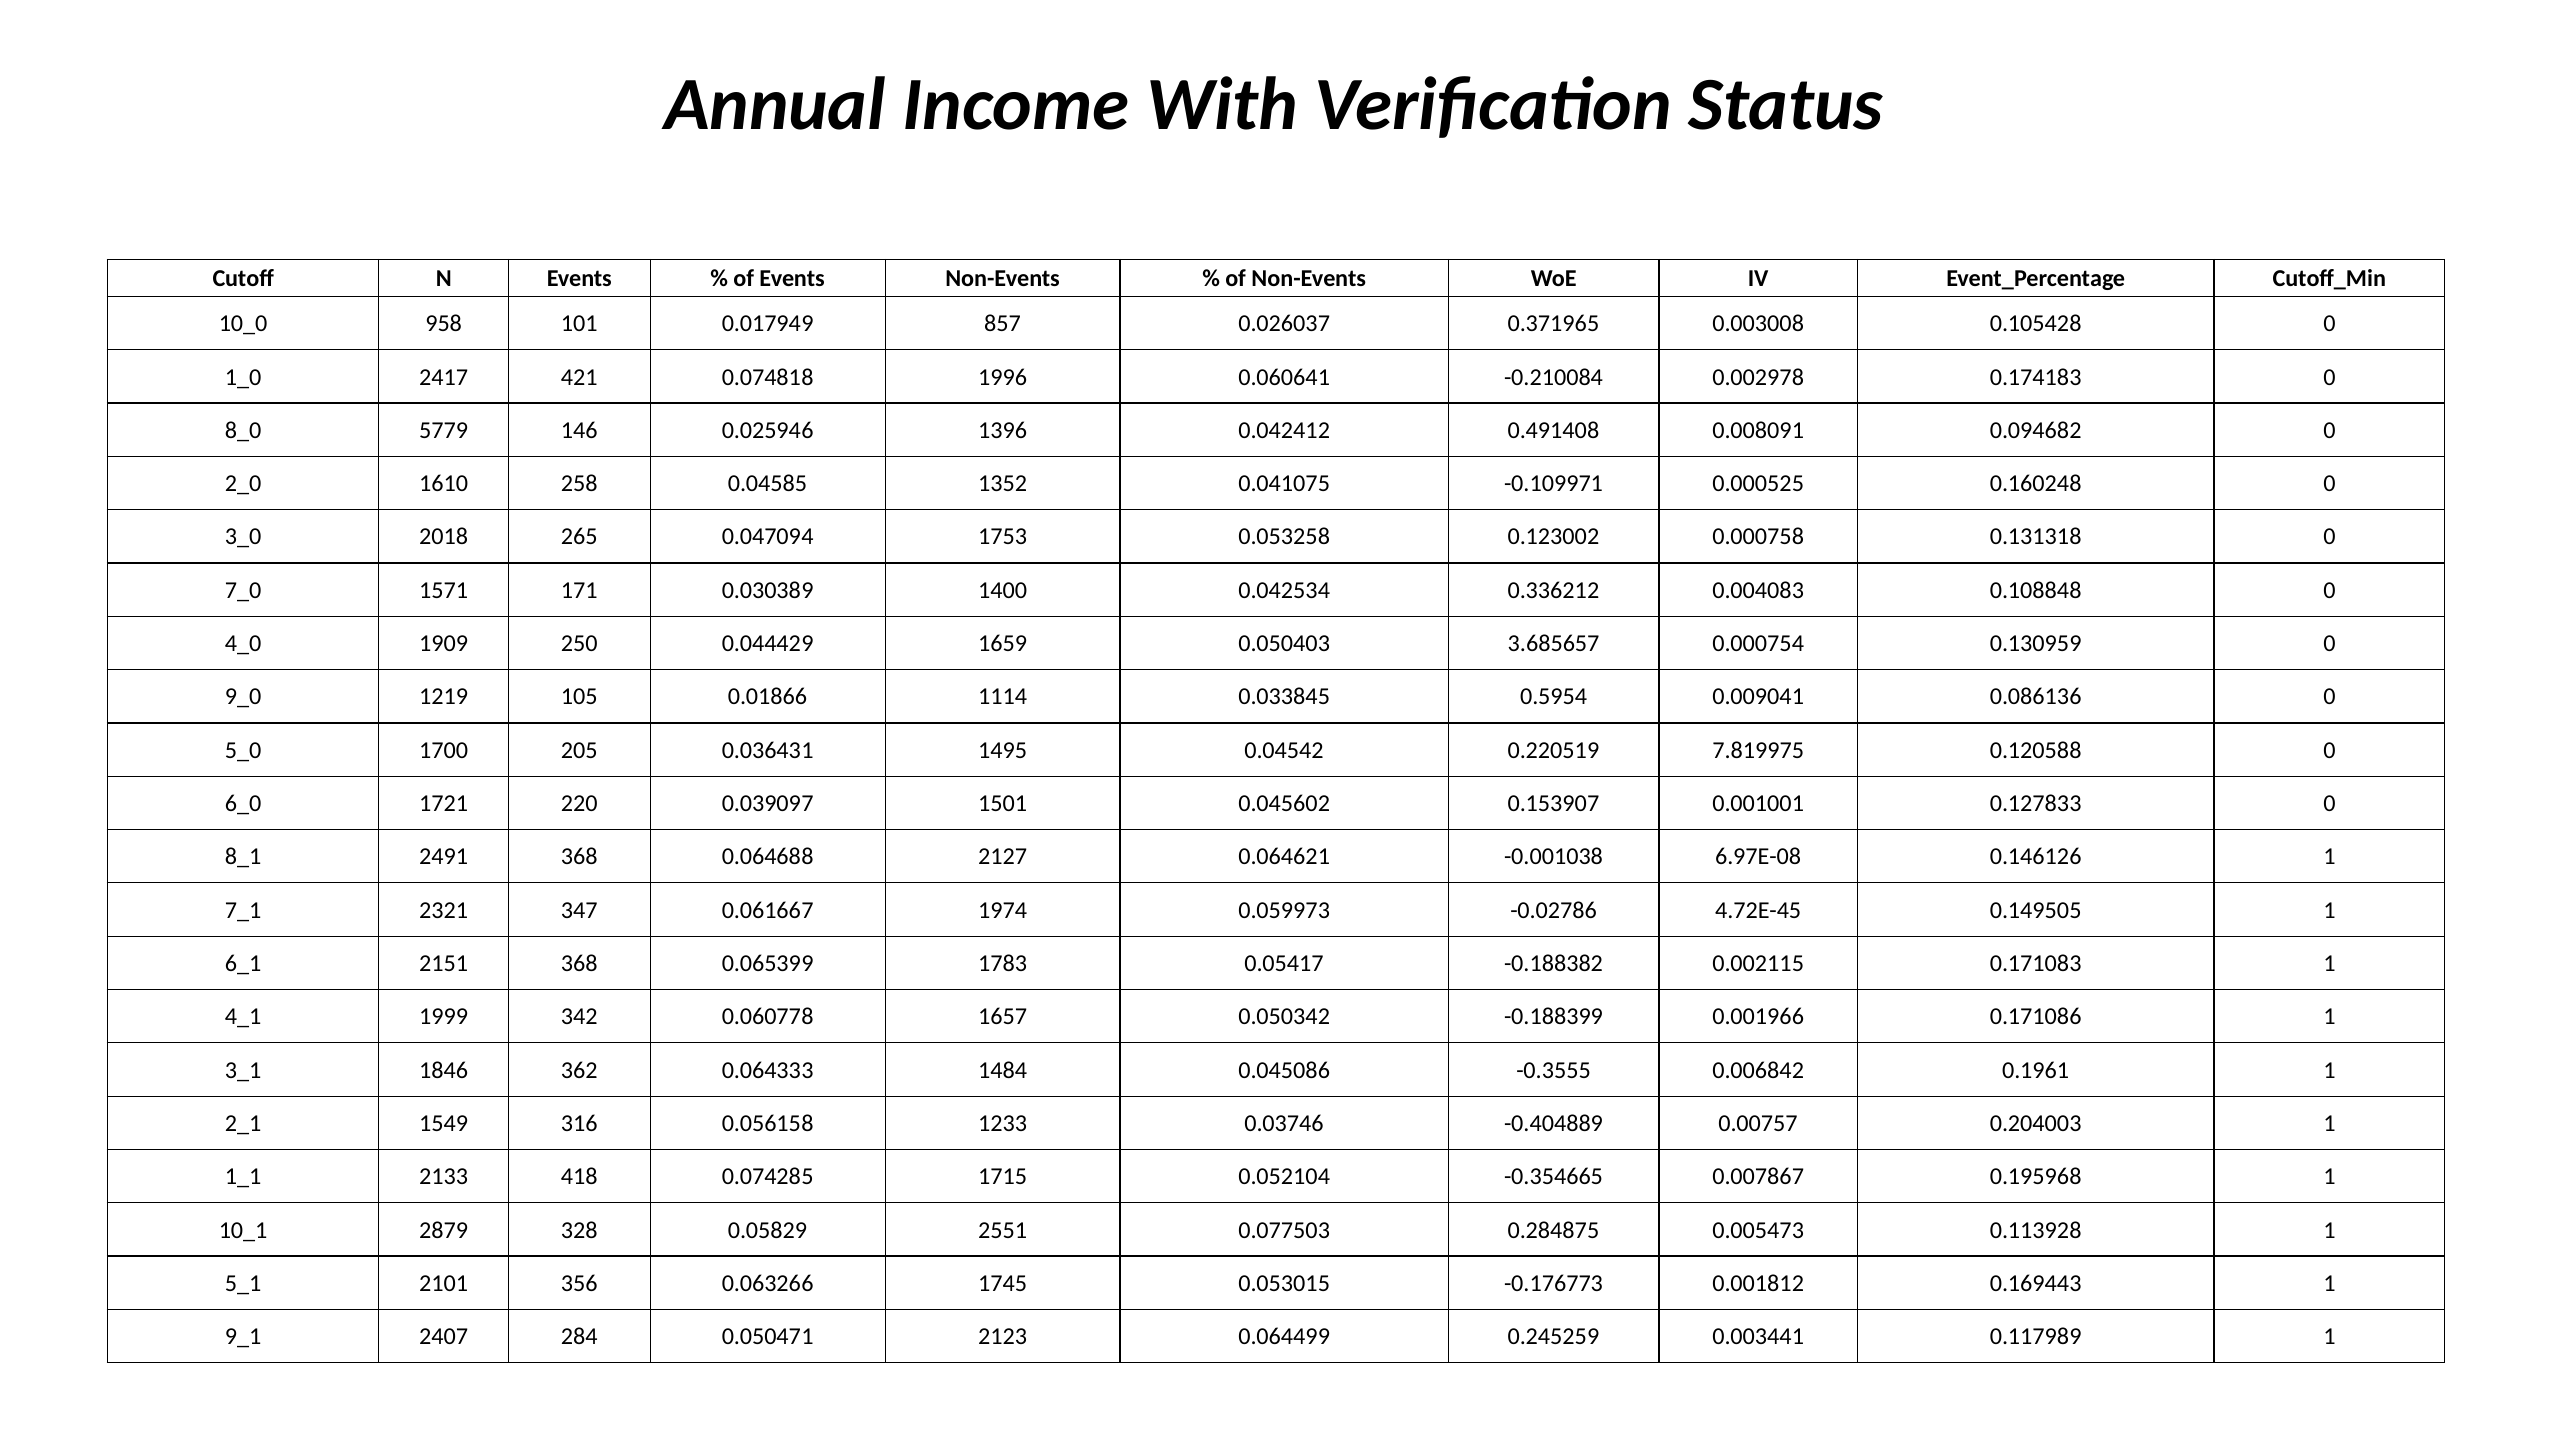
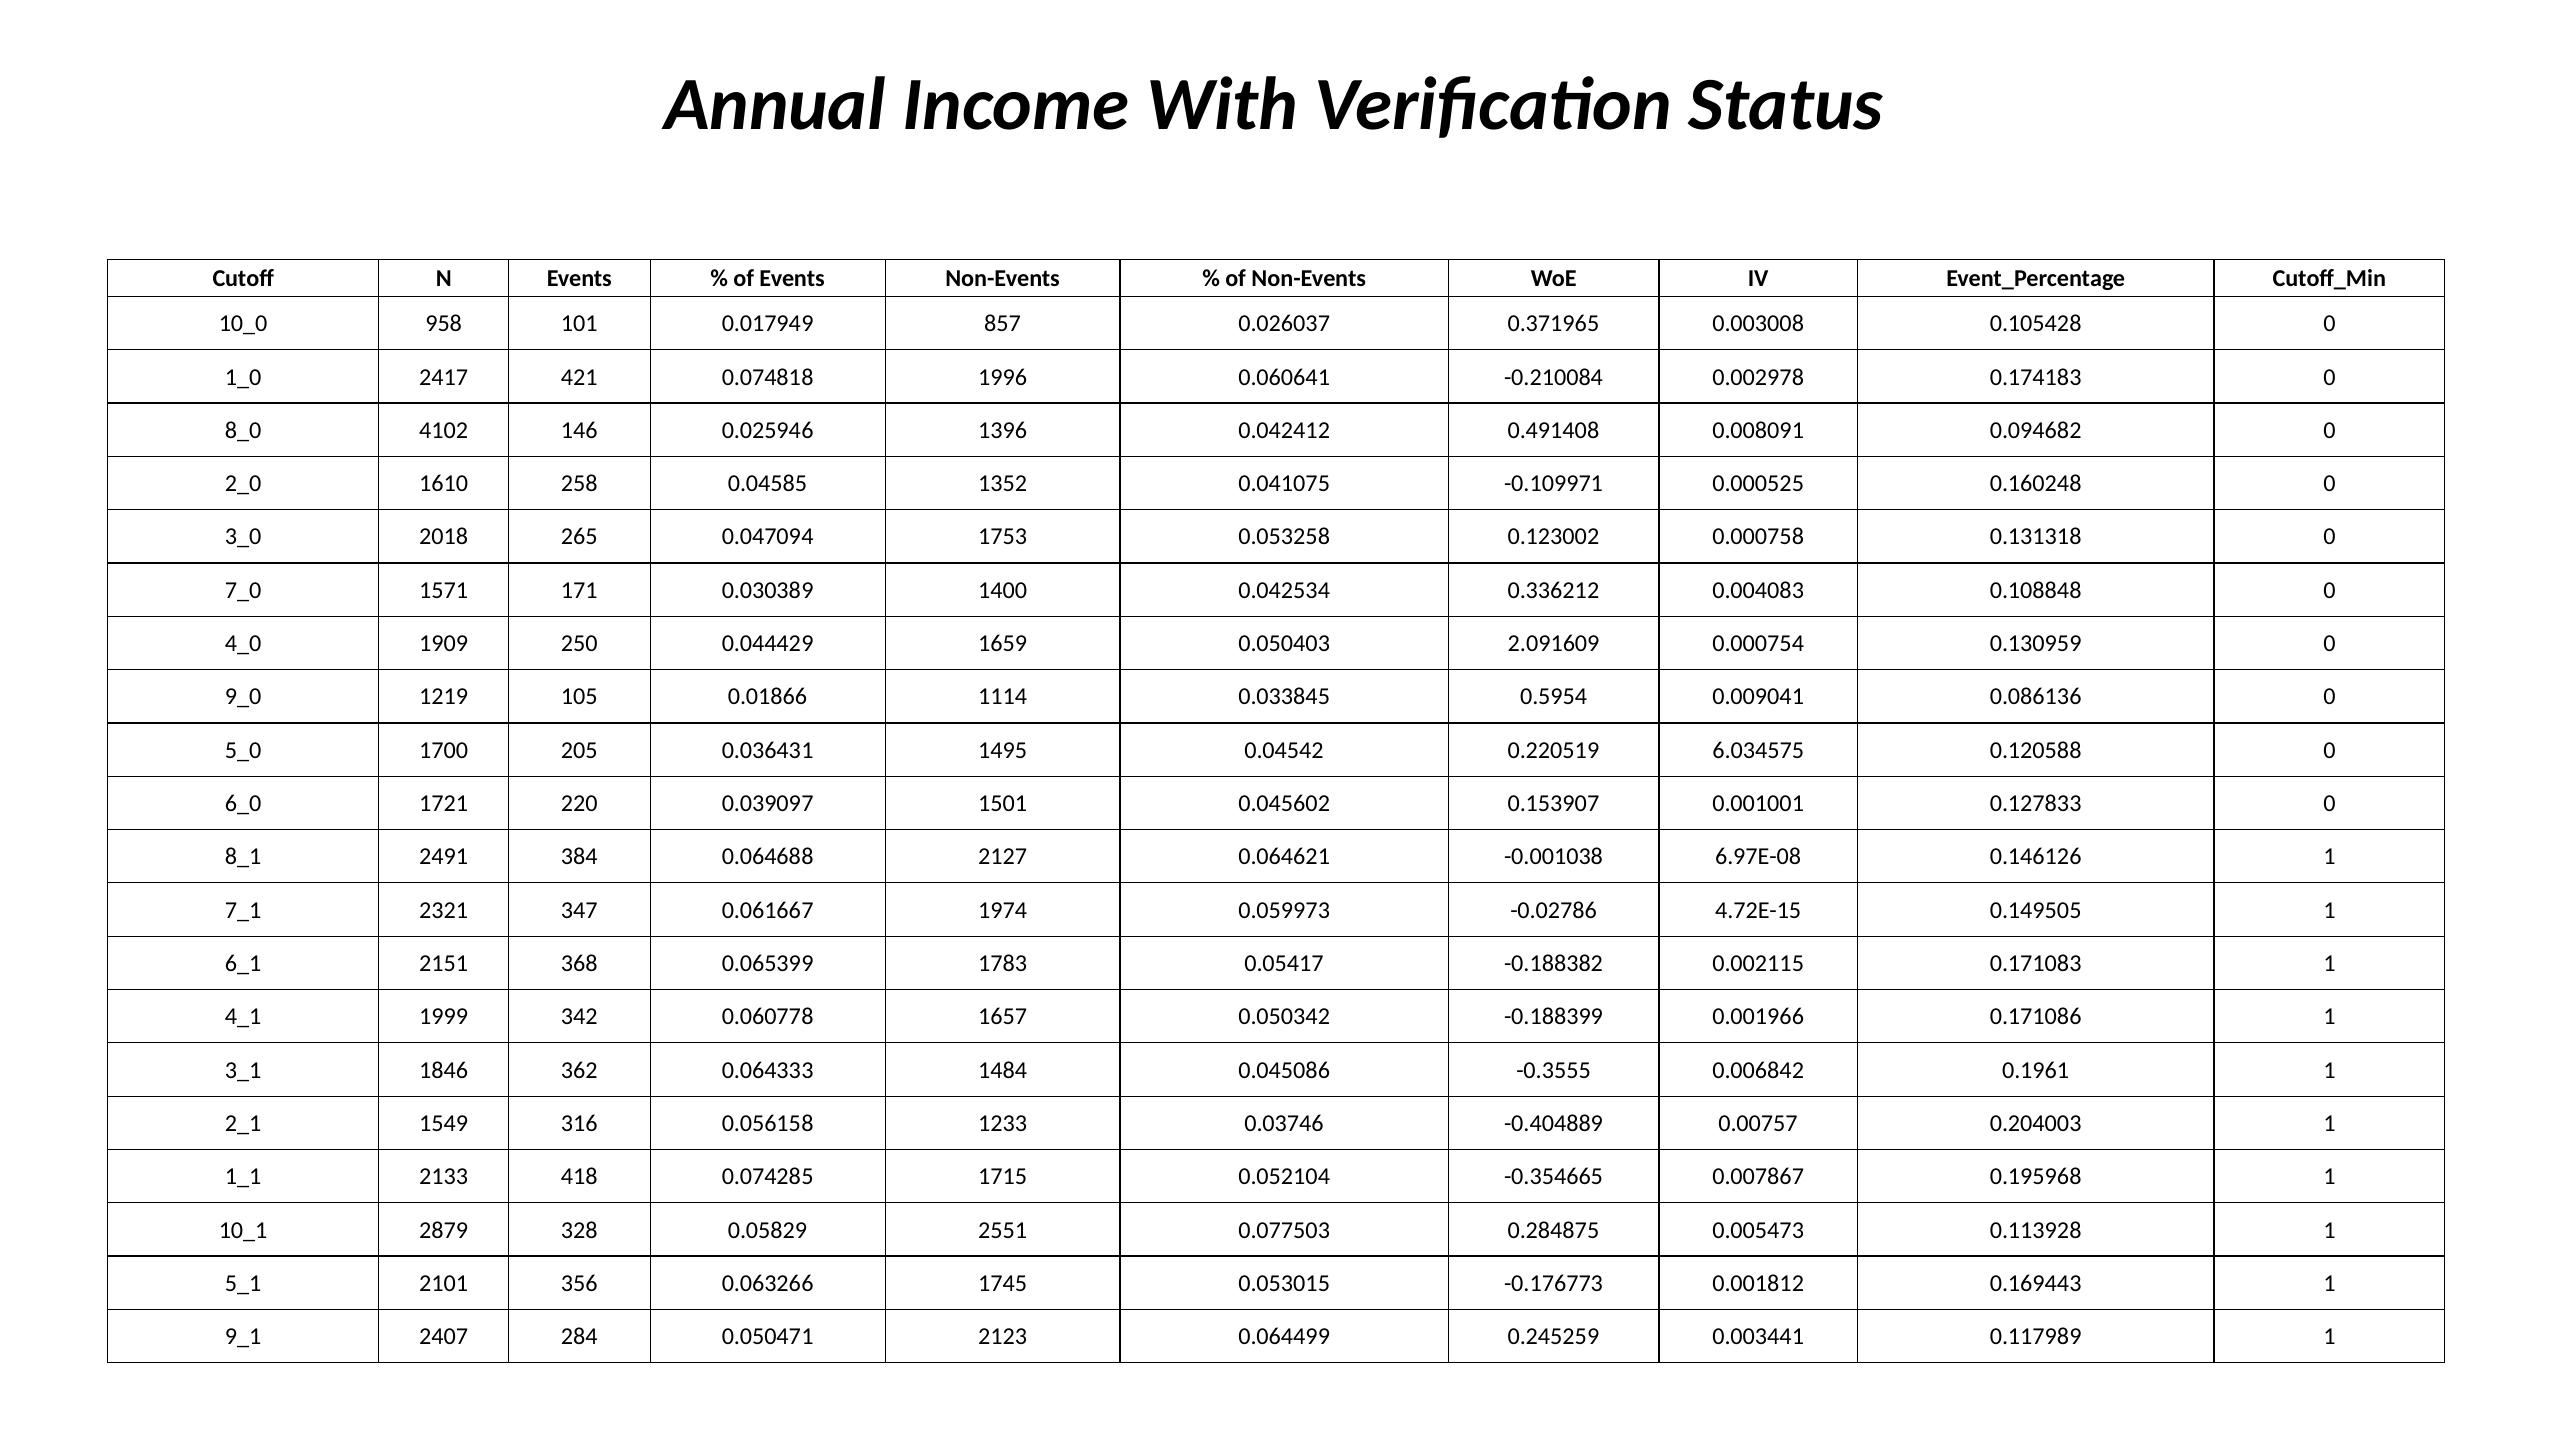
5779: 5779 -> 4102 (444, 430)
3.685657: 3.685657 -> 2.091609 (1554, 644)
7.819975: 7.819975 -> 6.034575 (1758, 750)
2491 368: 368 -> 384 (579, 857)
4.72E-45: 4.72E-45 -> 4.72E-15 (1758, 910)
